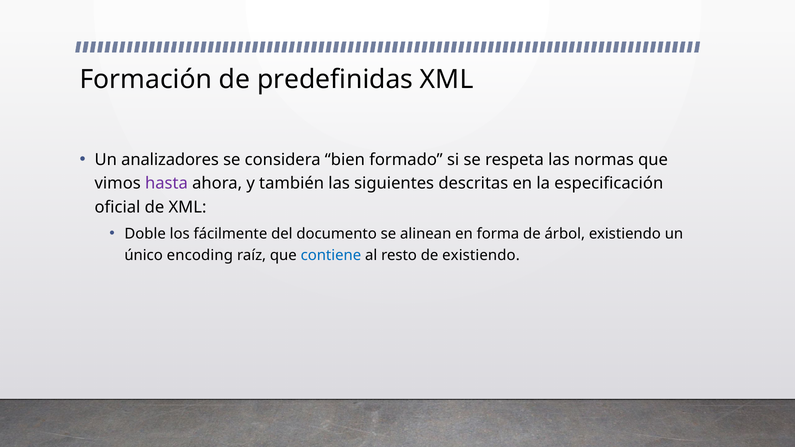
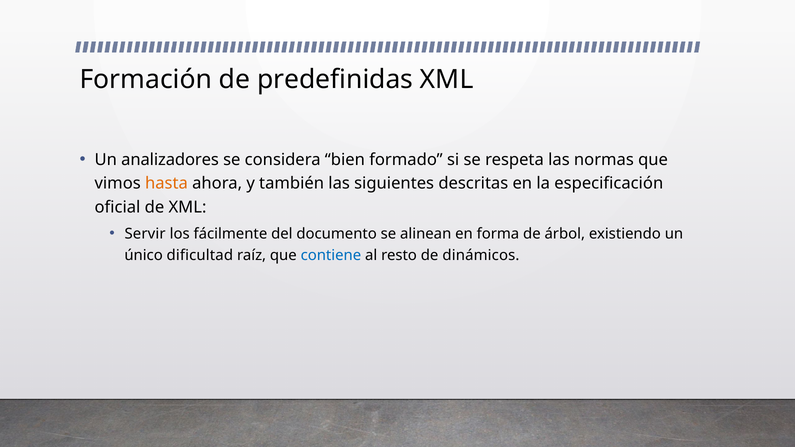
hasta colour: purple -> orange (166, 184)
Doble: Doble -> Servir (145, 234)
encoding: encoding -> dificultad (200, 255)
de existiendo: existiendo -> dinámicos (481, 255)
